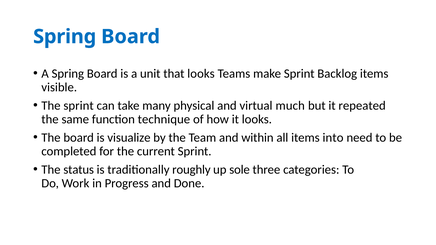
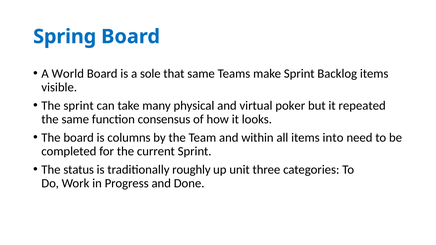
A Spring: Spring -> World (68, 74)
unit: unit -> sole (150, 74)
that looks: looks -> same (201, 74)
much: much -> poker (290, 106)
technique: technique -> consensus (164, 119)
visualize: visualize -> columns (129, 138)
sole: sole -> unit (240, 170)
